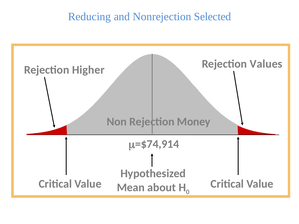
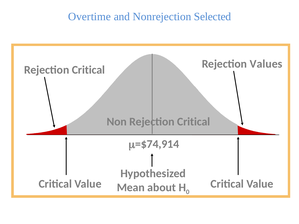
Reducing: Reducing -> Overtime (90, 17)
Higher: Higher -> Critical (88, 70)
Non Rejection Money: Money -> Critical (194, 122)
